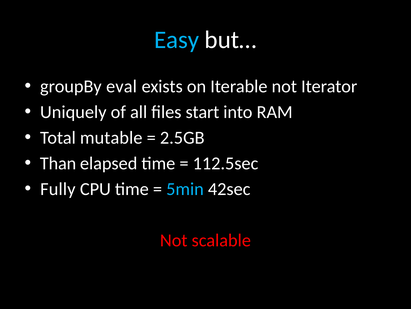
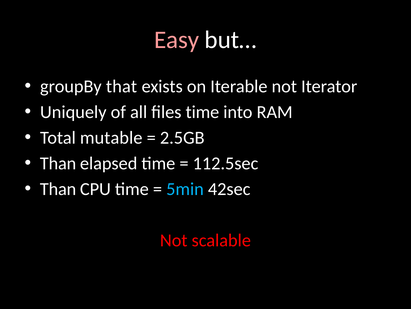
Easy colour: light blue -> pink (177, 40)
eval: eval -> that (122, 86)
files start: start -> time (202, 112)
Fully: Fully -> Than (58, 189)
